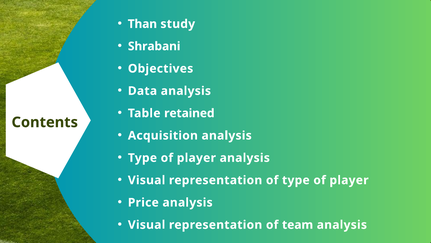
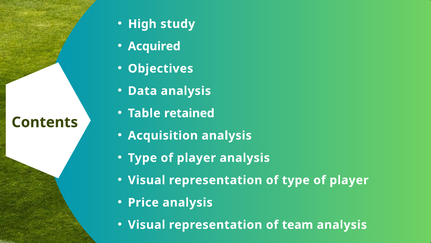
Than: Than -> High (142, 24)
Shrabani: Shrabani -> Acquired (154, 46)
